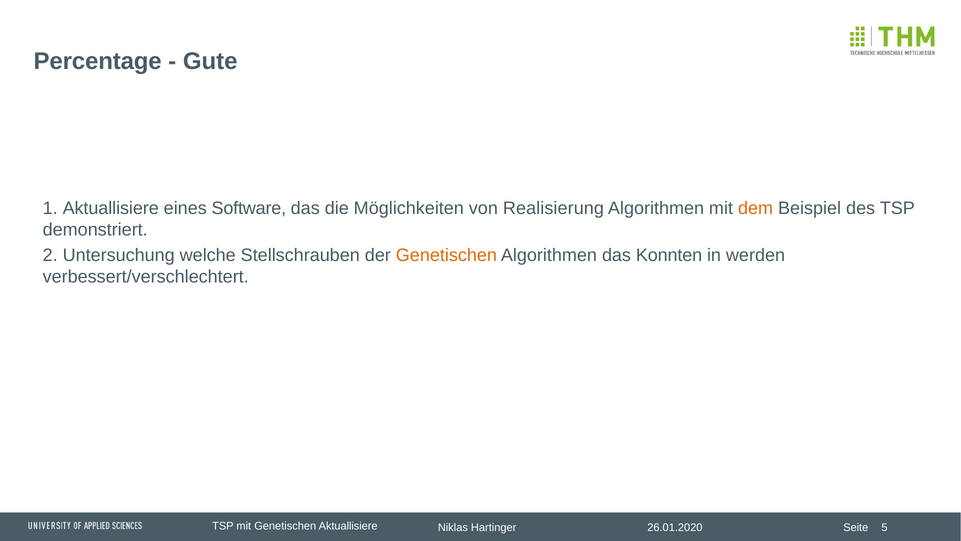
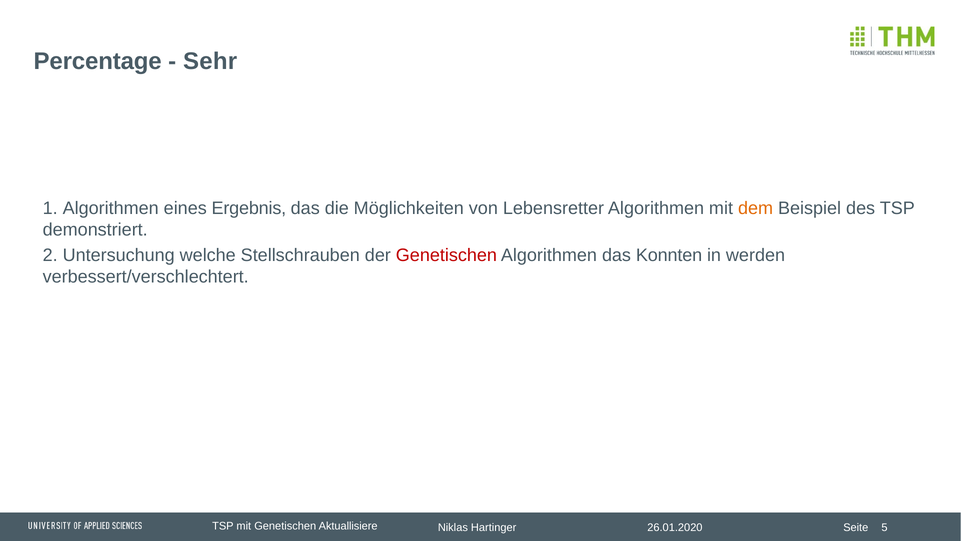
Gute: Gute -> Sehr (210, 61)
1 Aktuallisiere: Aktuallisiere -> Algorithmen (111, 208)
Software: Software -> Ergebnis (249, 208)
Realisierung: Realisierung -> Lebensretter (553, 208)
Genetischen colour: orange -> red (446, 255)
